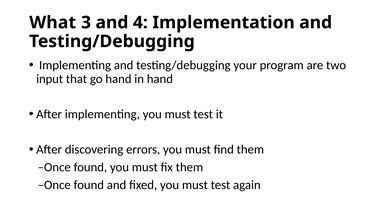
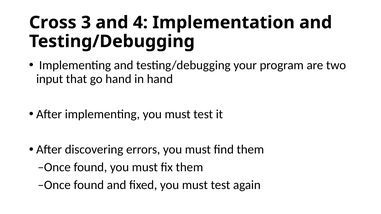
What: What -> Cross (53, 23)
